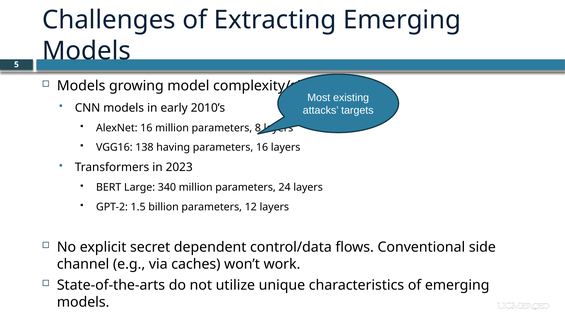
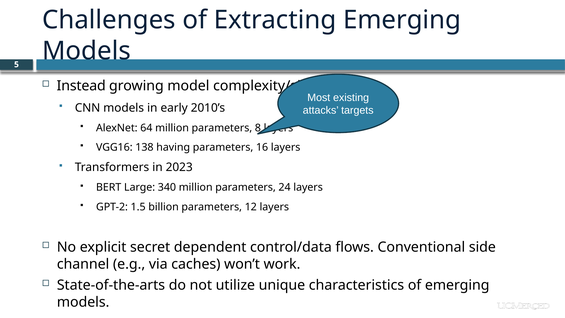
Models: Models -> Instead (81, 86)
AlexNet 16: 16 -> 64 (146, 128)
